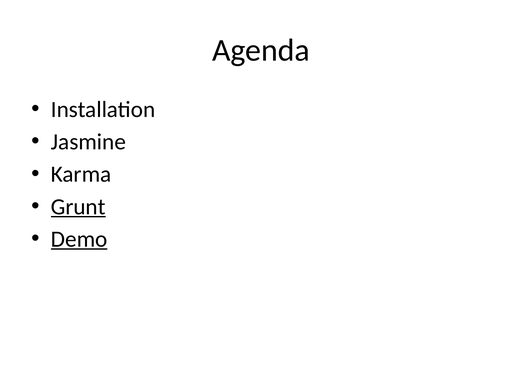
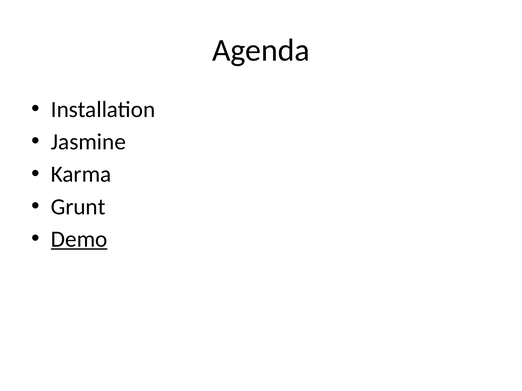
Grunt underline: present -> none (78, 207)
